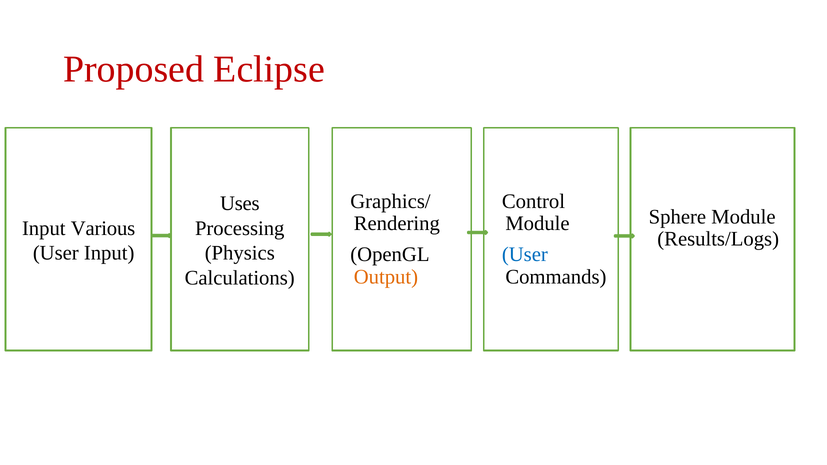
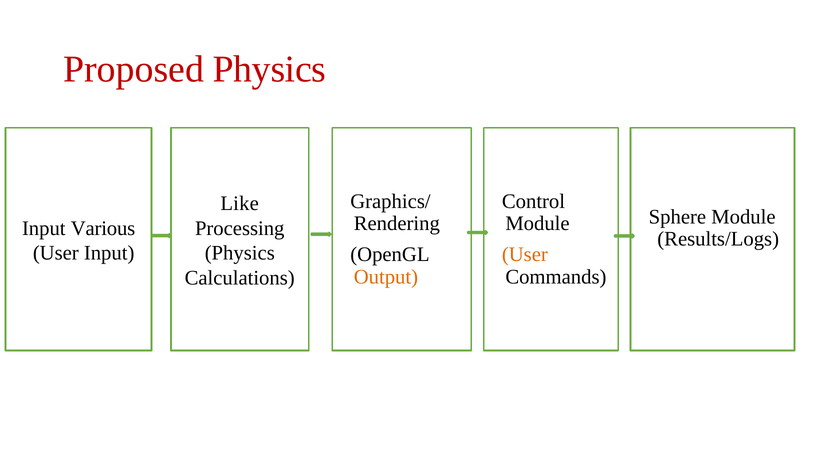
Proposed Eclipse: Eclipse -> Physics (269, 69)
Uses: Uses -> Like (240, 204)
User colour: blue -> orange (525, 255)
